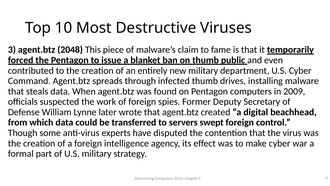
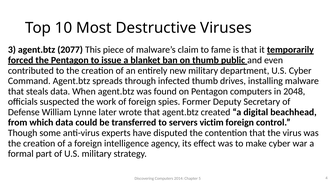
2048: 2048 -> 2077 (70, 50)
2009: 2009 -> 2048 (294, 91)
swept: swept -> victim (212, 122)
